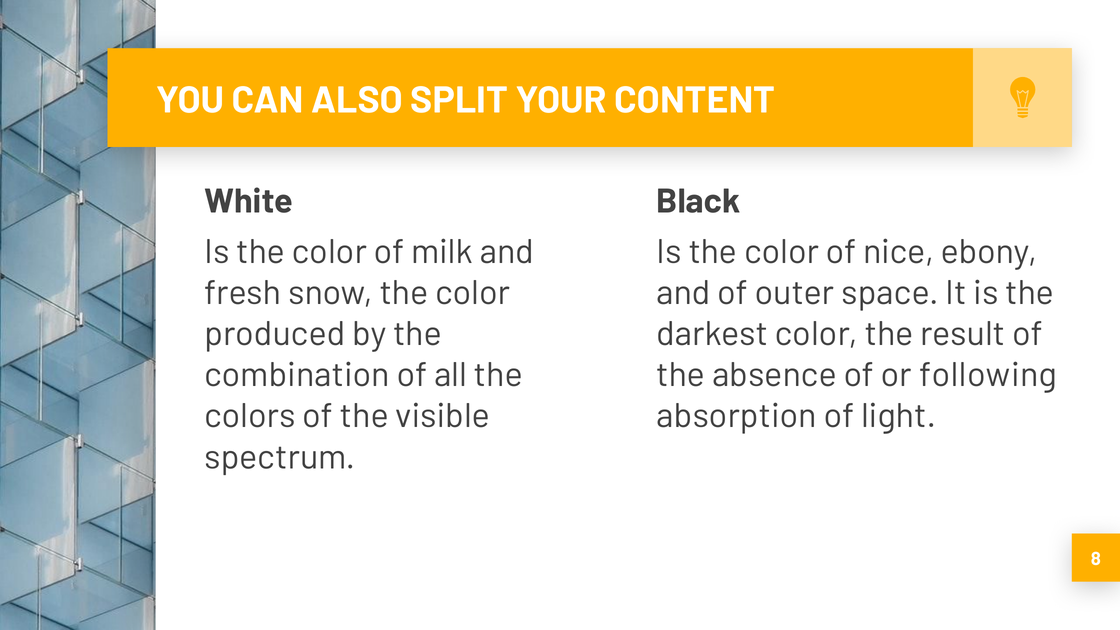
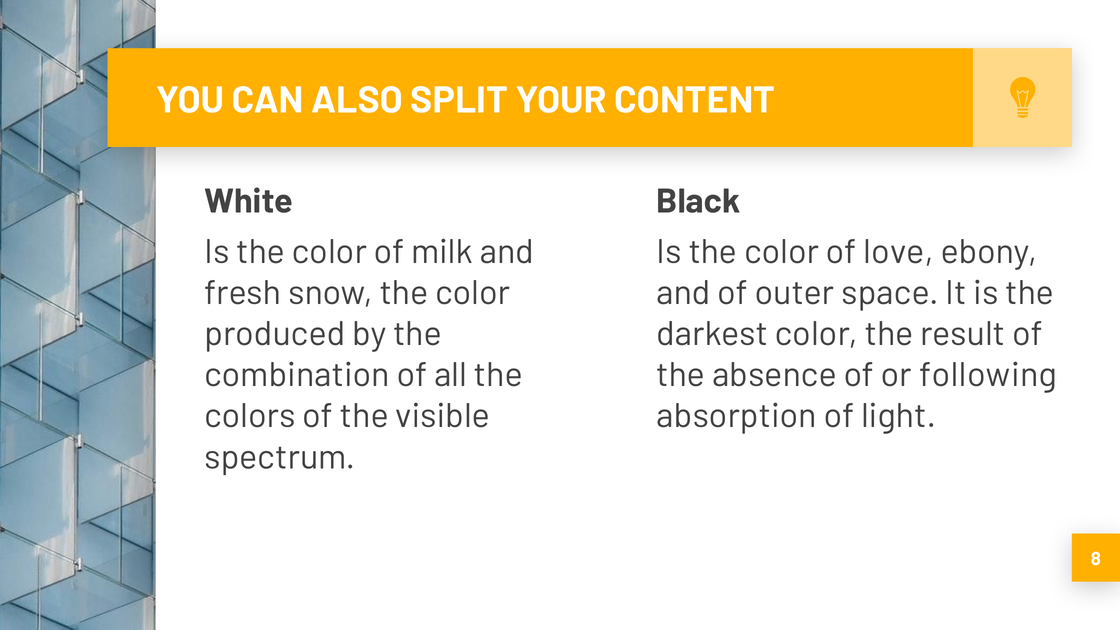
nice: nice -> love (899, 252)
